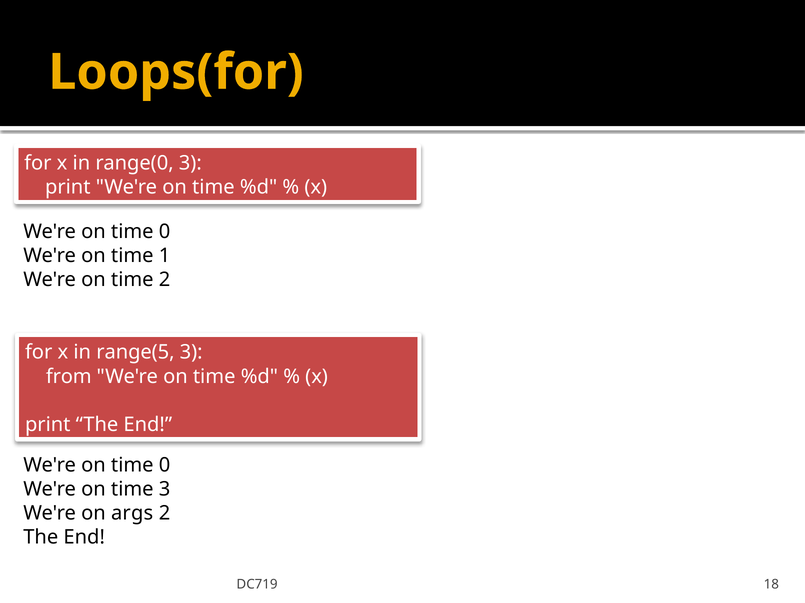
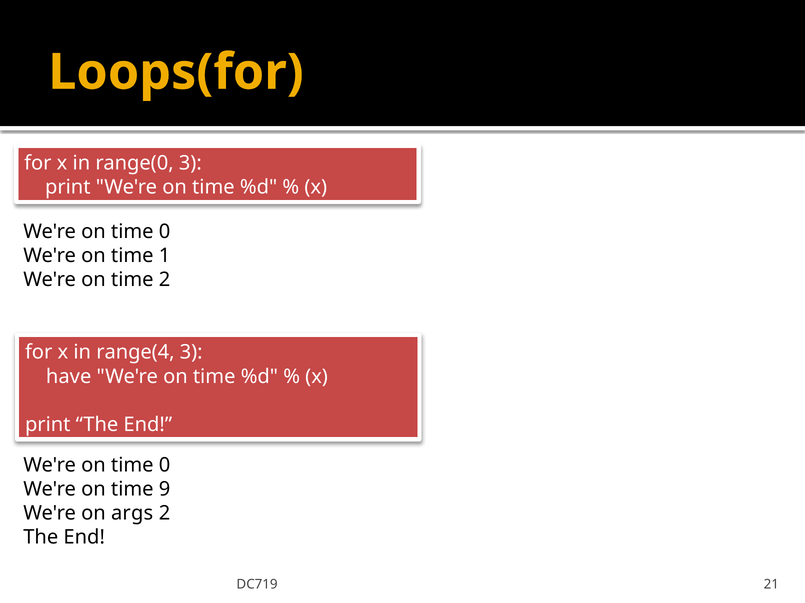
range(5: range(5 -> range(4 (135, 353)
from: from -> have (69, 377)
time 3: 3 -> 9 (165, 490)
18: 18 -> 21 (771, 585)
